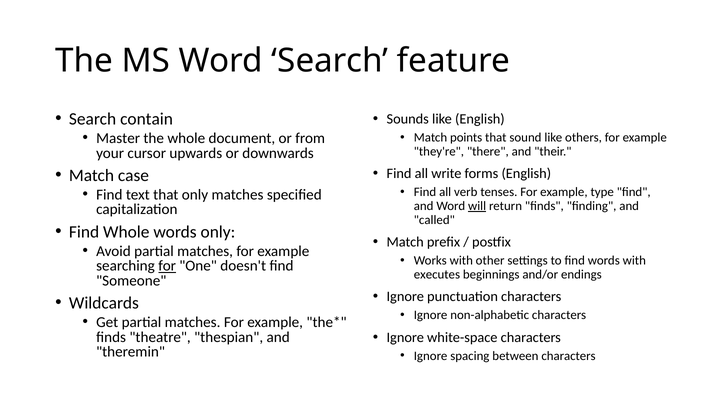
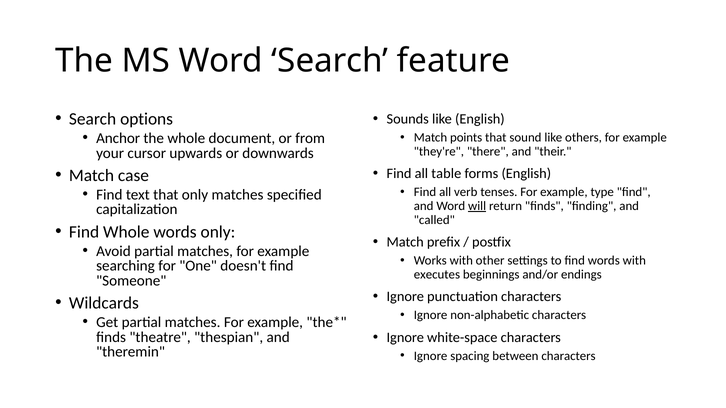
contain: contain -> options (147, 119)
Master: Master -> Anchor (118, 138)
write: write -> table (446, 174)
for underline: present -> none (167, 266)
